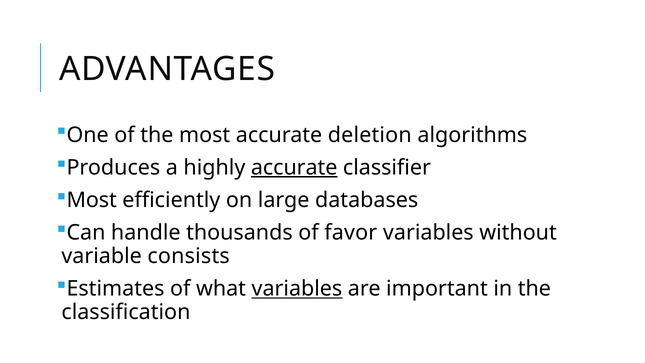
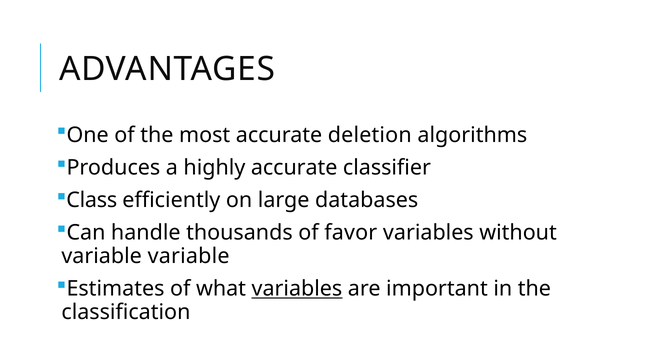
accurate underline: present -> none (294, 167)
Most: Most -> Class (92, 200)
variable consists: consists -> variable (189, 256)
